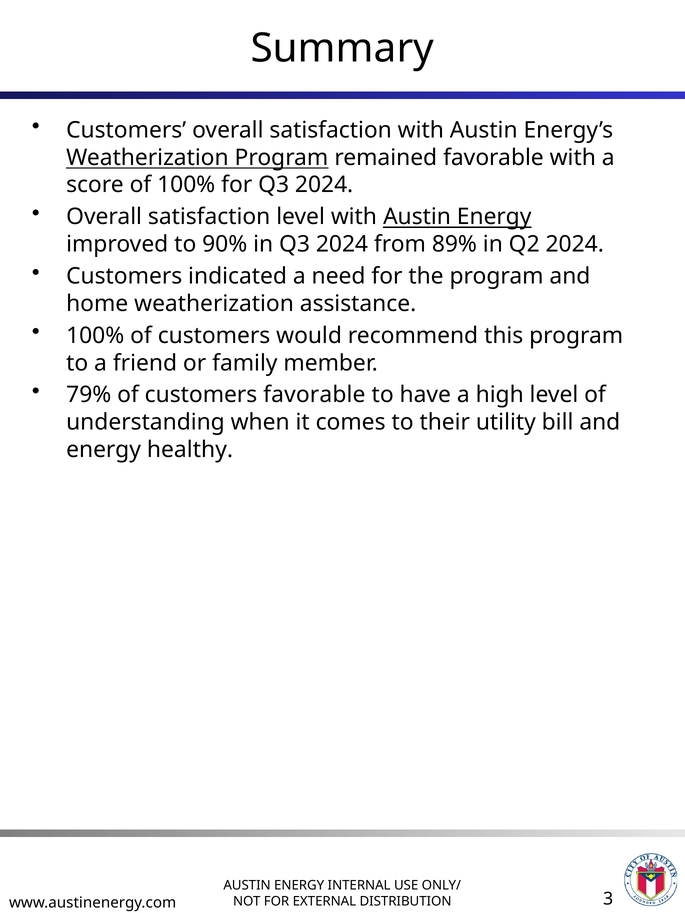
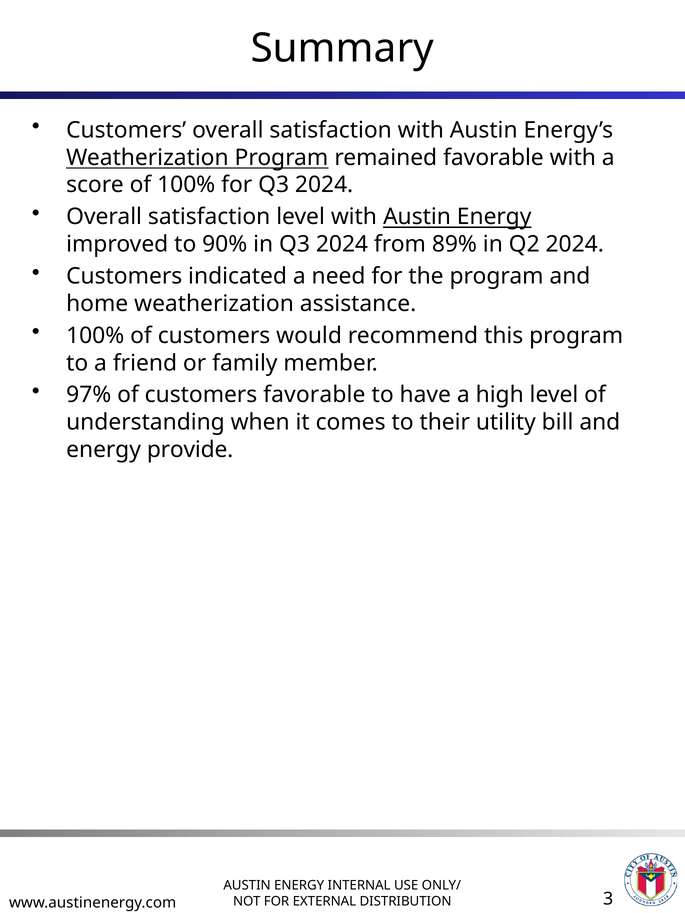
79%: 79% -> 97% (89, 395)
healthy: healthy -> provide (190, 450)
